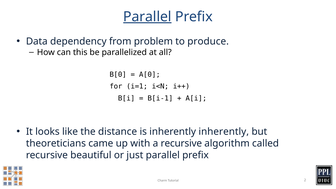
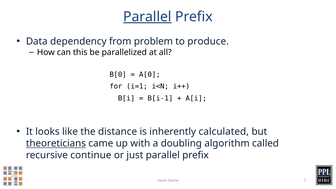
inherently inherently: inherently -> calculated (224, 132)
theoreticians underline: none -> present (56, 143)
a recursive: recursive -> doubling (181, 143)
beautiful: beautiful -> continue (91, 155)
